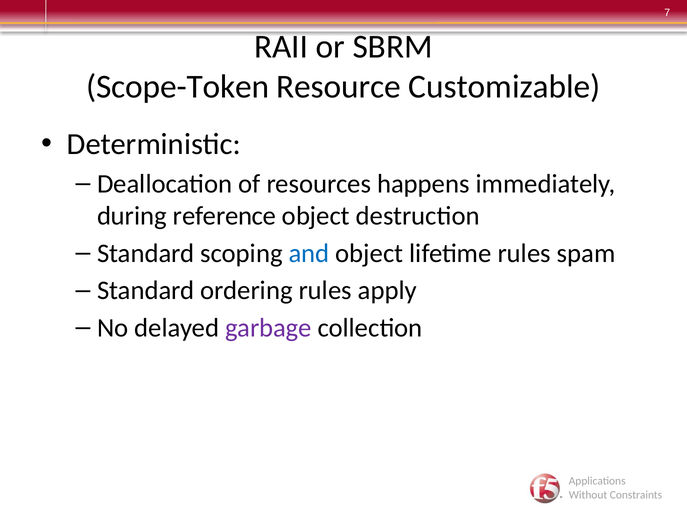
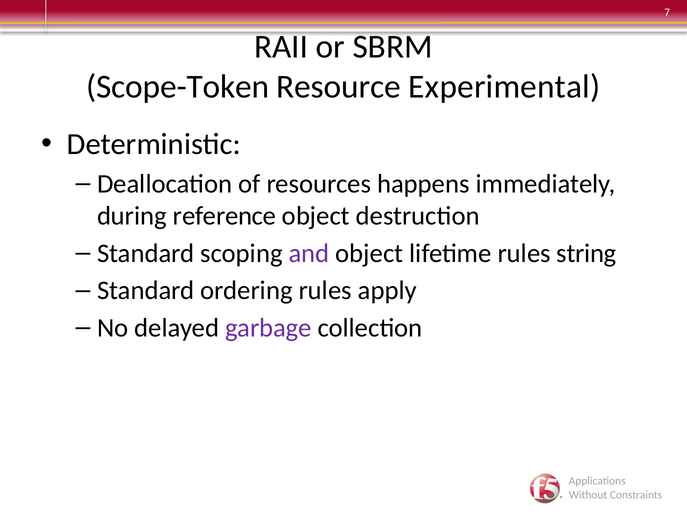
Customizable: Customizable -> Experimental (504, 87)
and colour: blue -> purple (309, 253)
spam: spam -> string (586, 253)
